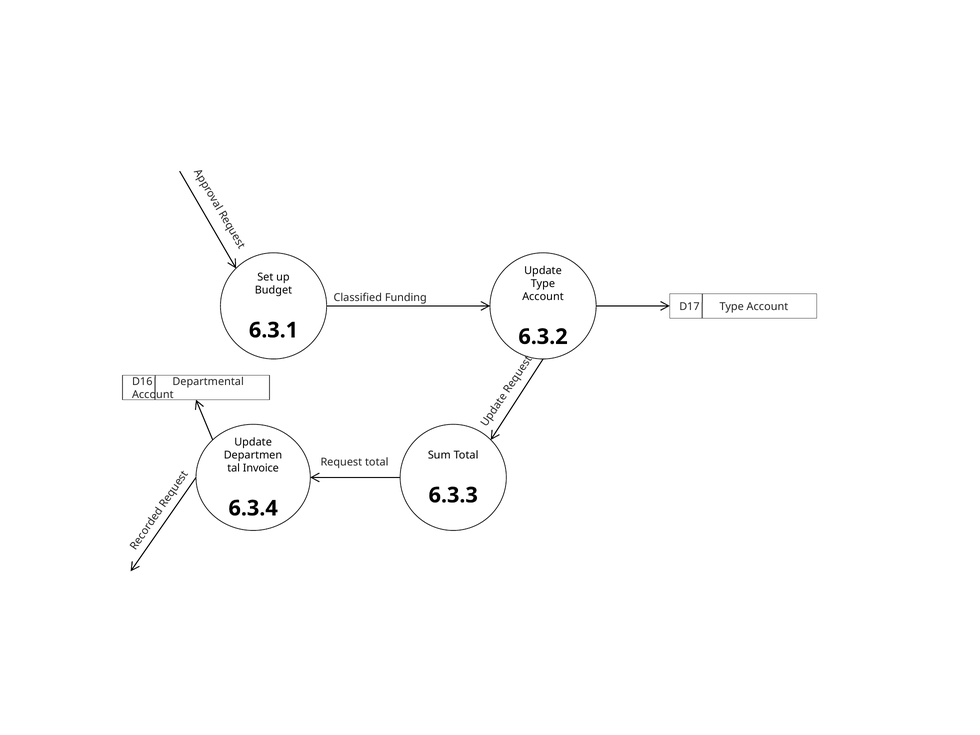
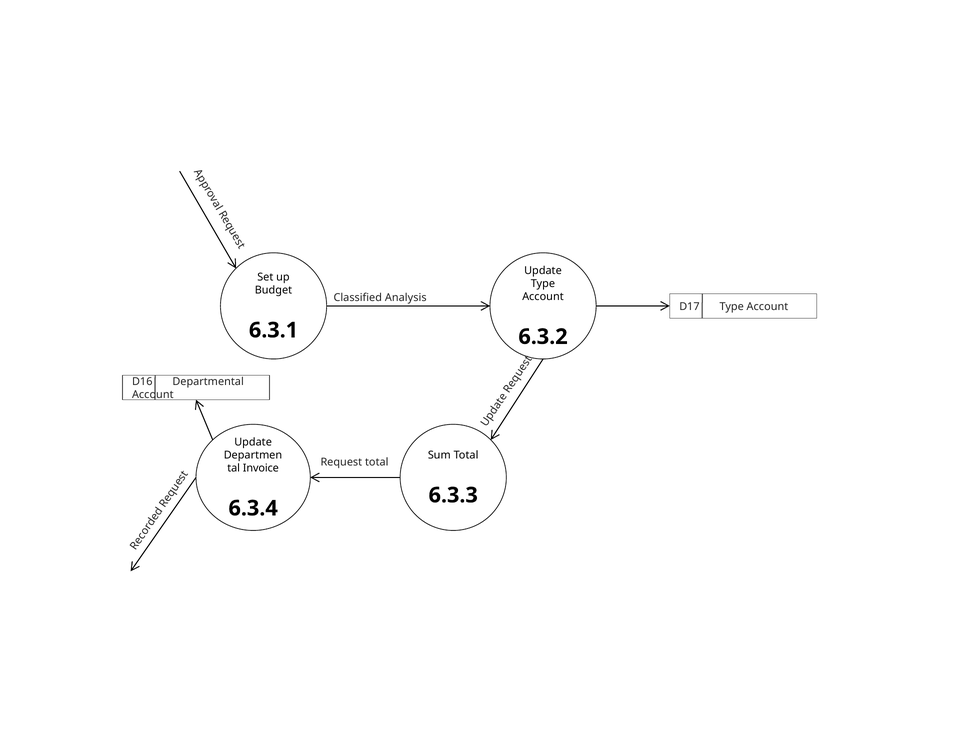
Funding: Funding -> Analysis (406, 298)
